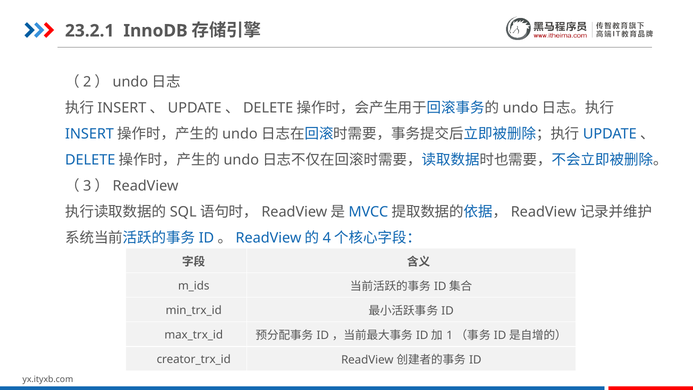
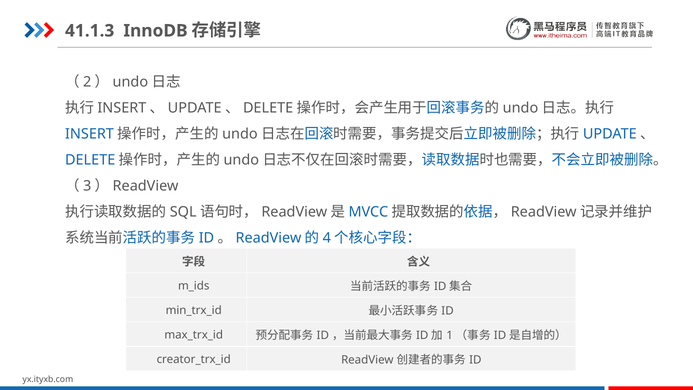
23.2.1: 23.2.1 -> 41.1.3 (90, 31)
